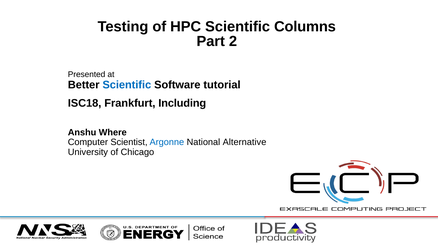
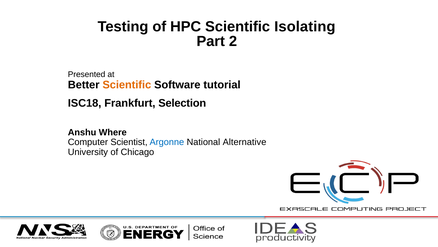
Columns: Columns -> Isolating (305, 26)
Scientific colour: blue -> orange (127, 85)
Including: Including -> Selection (182, 103)
